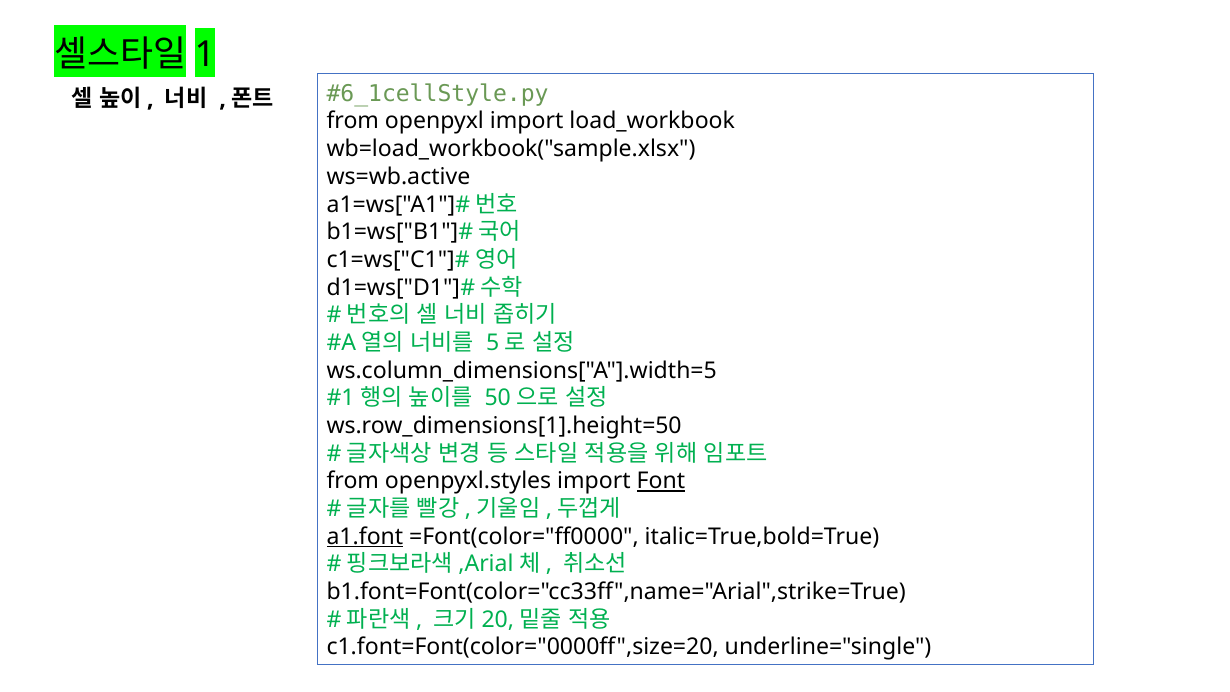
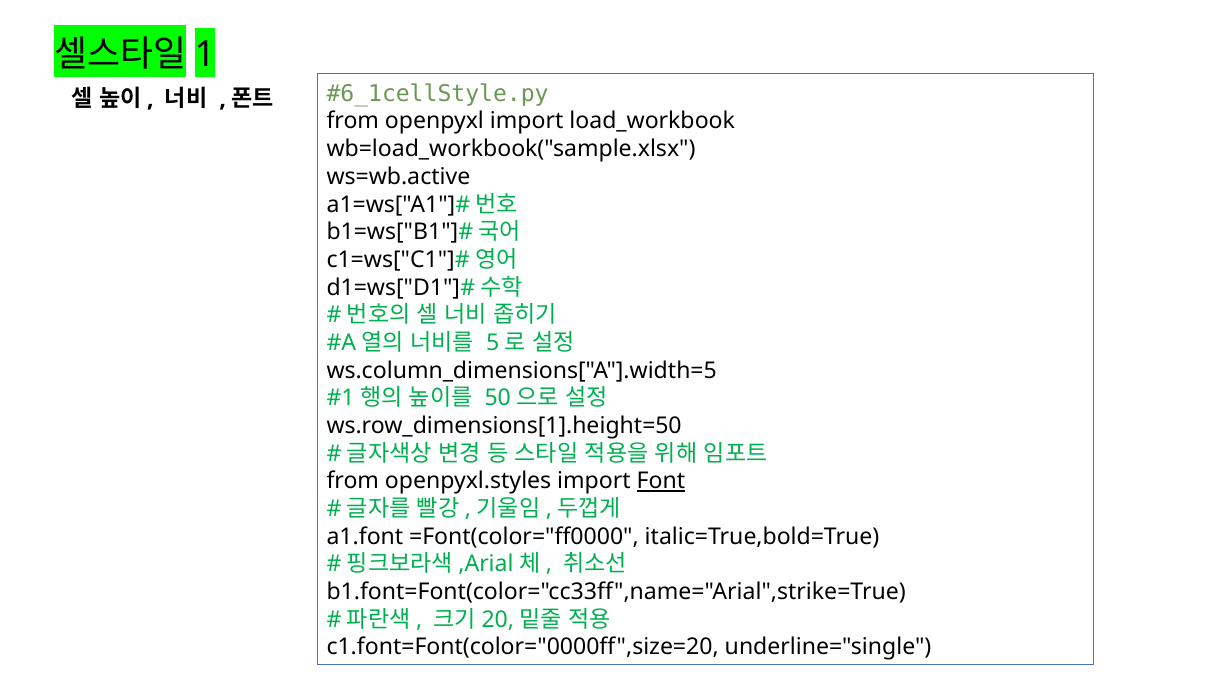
a1.font underline: present -> none (365, 536)
